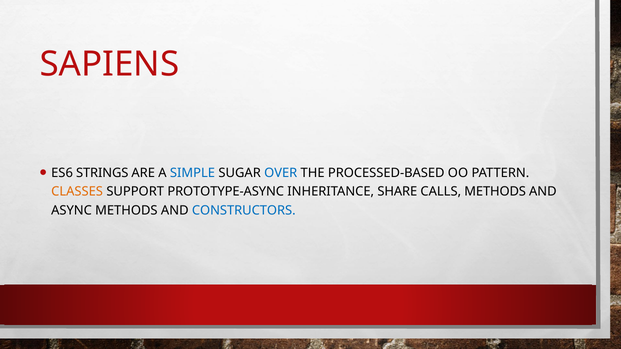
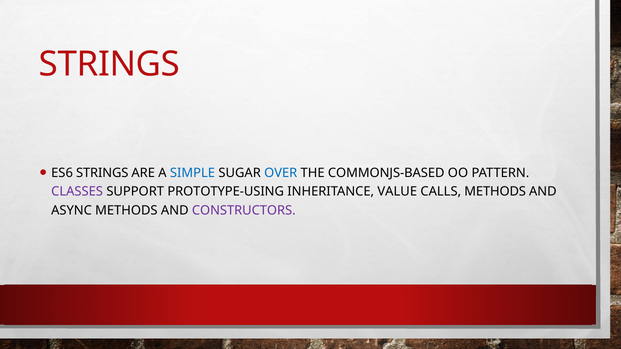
SAPIENS: SAPIENS -> STRINGS (110, 64)
PROCESSED-BASED: PROCESSED-BASED -> COMMONJS-BASED (386, 173)
CLASSES colour: orange -> purple (77, 192)
PROTOTYPE-ASYNC: PROTOTYPE-ASYNC -> PROTOTYPE-USING (226, 192)
SHARE: SHARE -> VALUE (397, 192)
CONSTRUCTORS colour: blue -> purple (244, 211)
